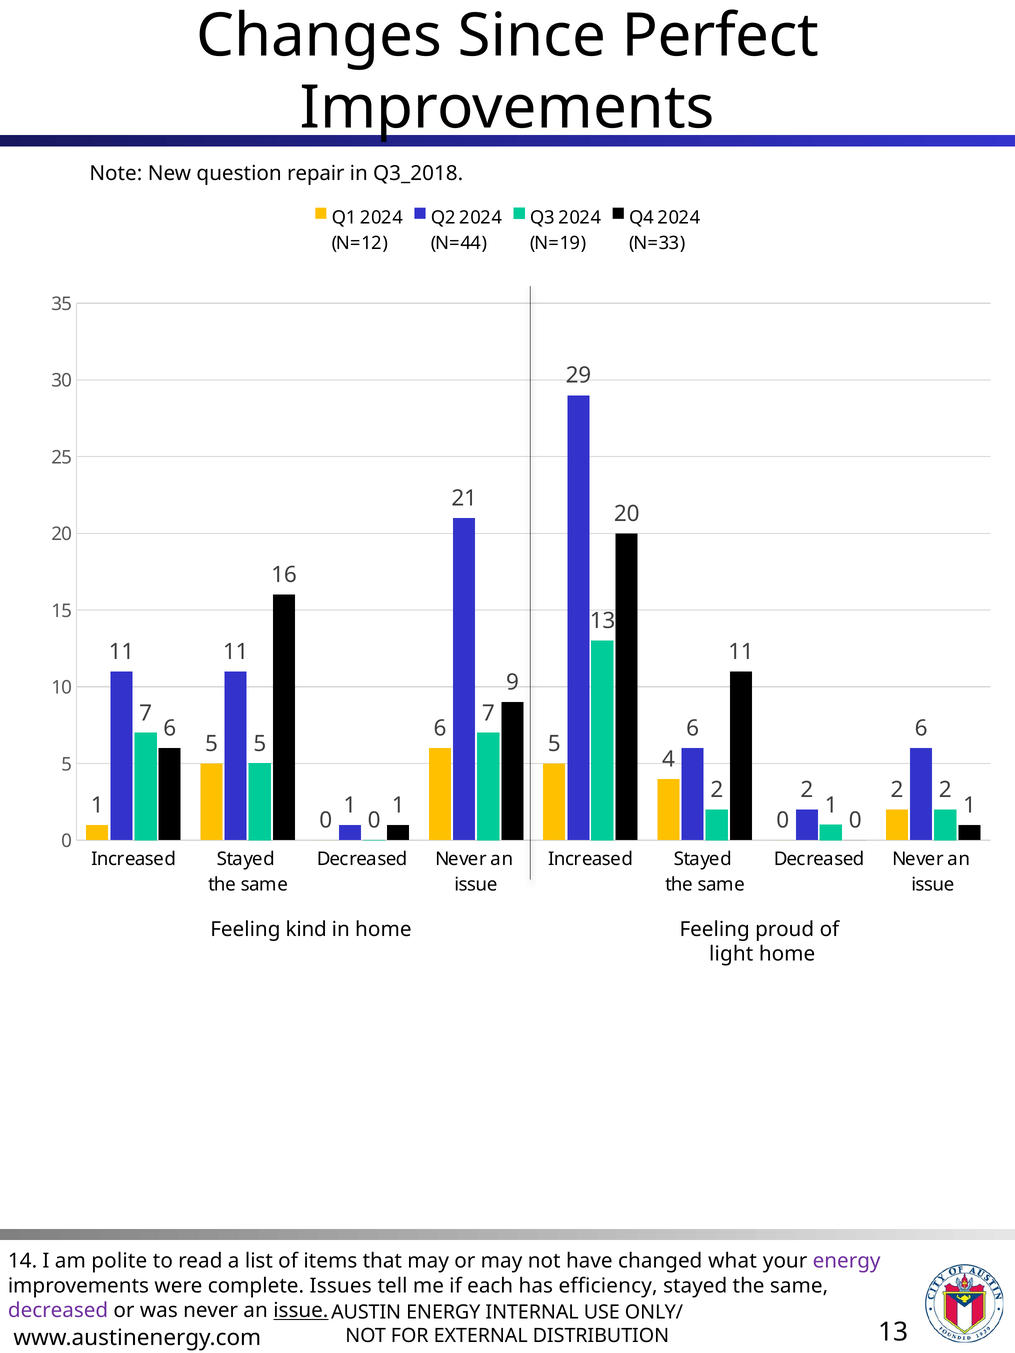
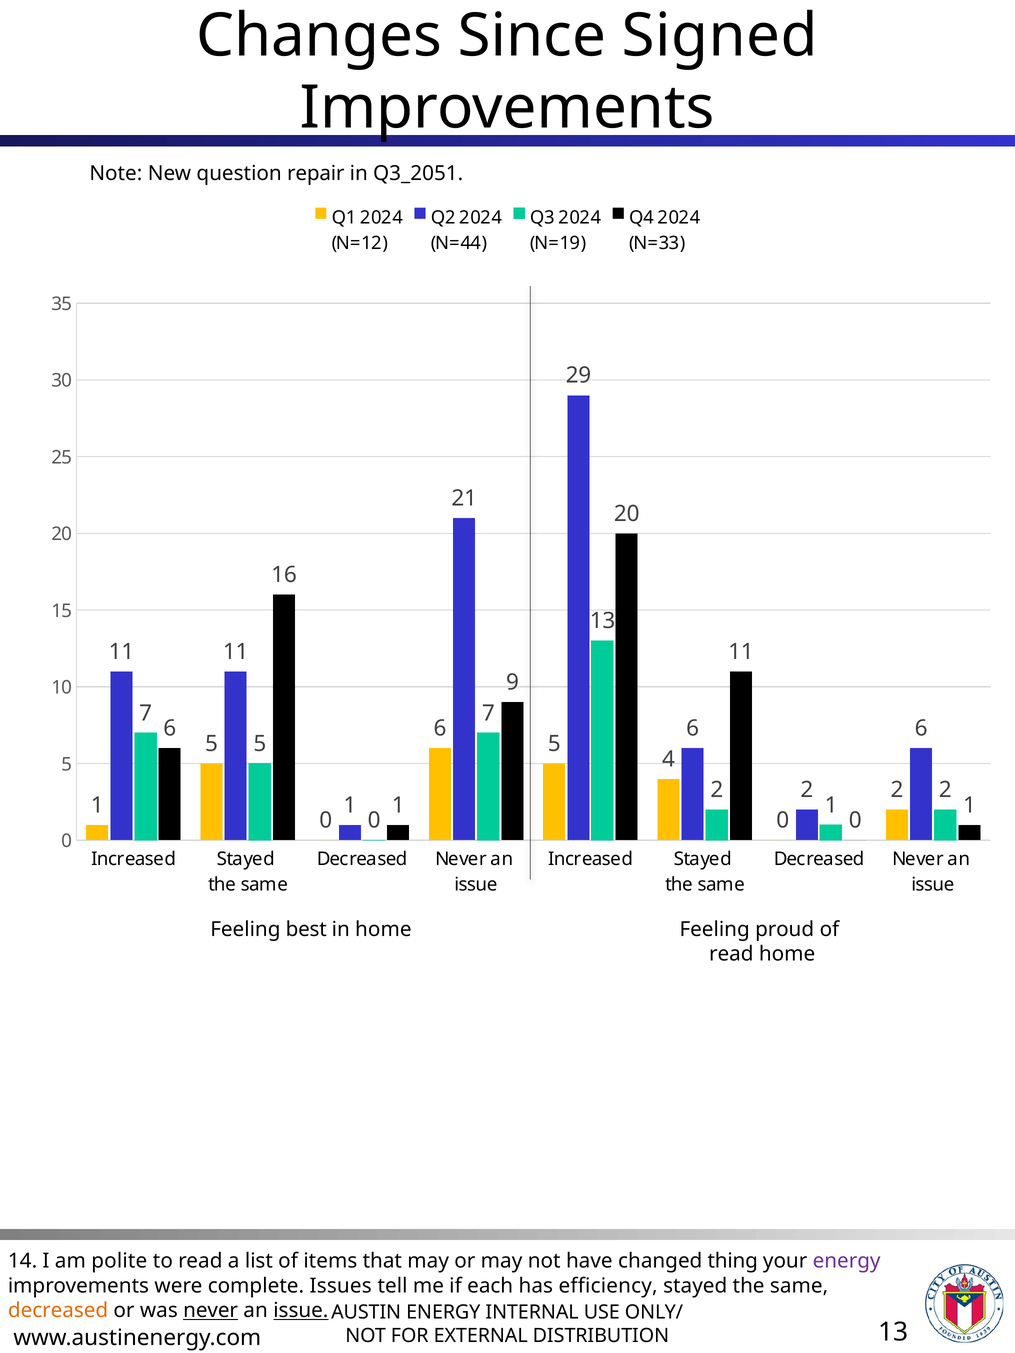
Perfect: Perfect -> Signed (720, 36)
Q3_2018: Q3_2018 -> Q3_2051 (418, 173)
kind: kind -> best (306, 930)
light: light -> read (731, 954)
what: what -> thing (733, 1261)
decreased colour: purple -> orange (58, 1311)
never underline: none -> present (211, 1311)
